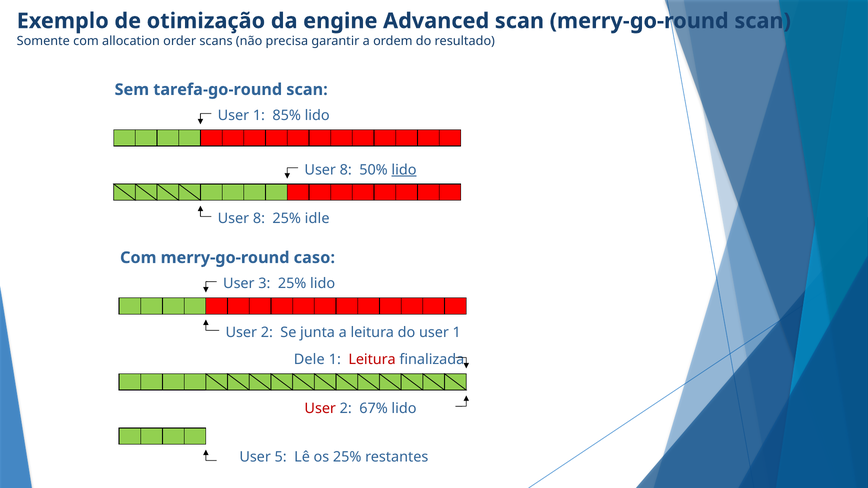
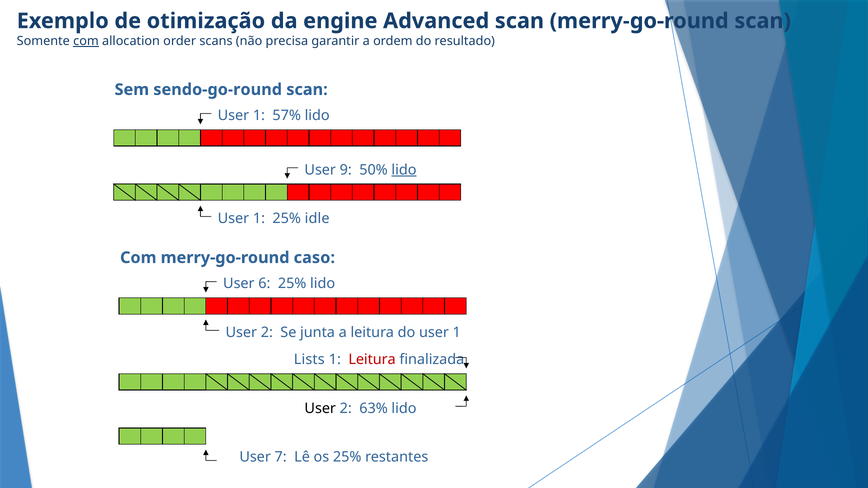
com underline: none -> present (86, 41)
tarefa-go-round: tarefa-go-round -> sendo-go-round (218, 90)
85%: 85% -> 57% (287, 116)
8: 8 -> 9 (346, 170)
8: 8 -> 1 (259, 219)
3: 3 -> 6 (264, 284)
Dele: Dele -> Lists (309, 360)
User colour: red -> black (320, 409)
67%: 67% -> 63% (374, 409)
5: 5 -> 7 (281, 457)
